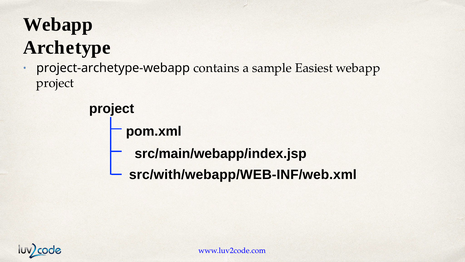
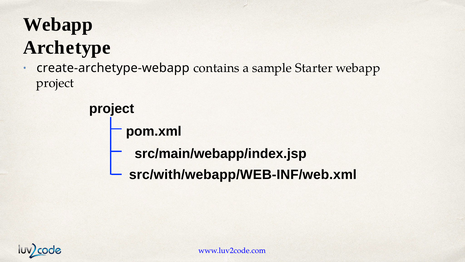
project-archetype-webapp: project-archetype-webapp -> create-archetype-webapp (113, 68)
Easiest: Easiest -> Starter (314, 68)
